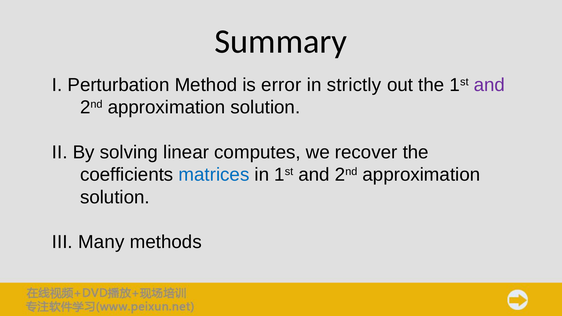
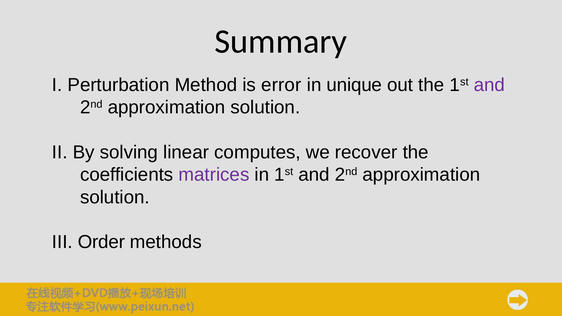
strictly: strictly -> unique (354, 85)
matrices colour: blue -> purple (214, 175)
Many: Many -> Order (101, 242)
